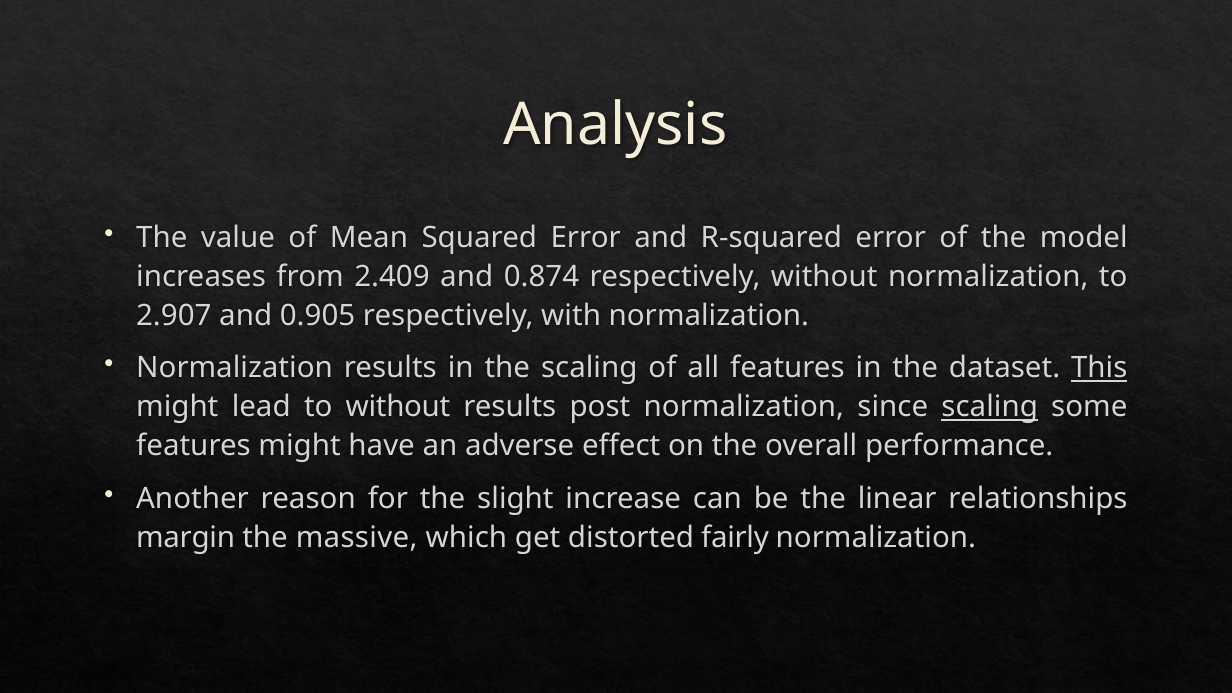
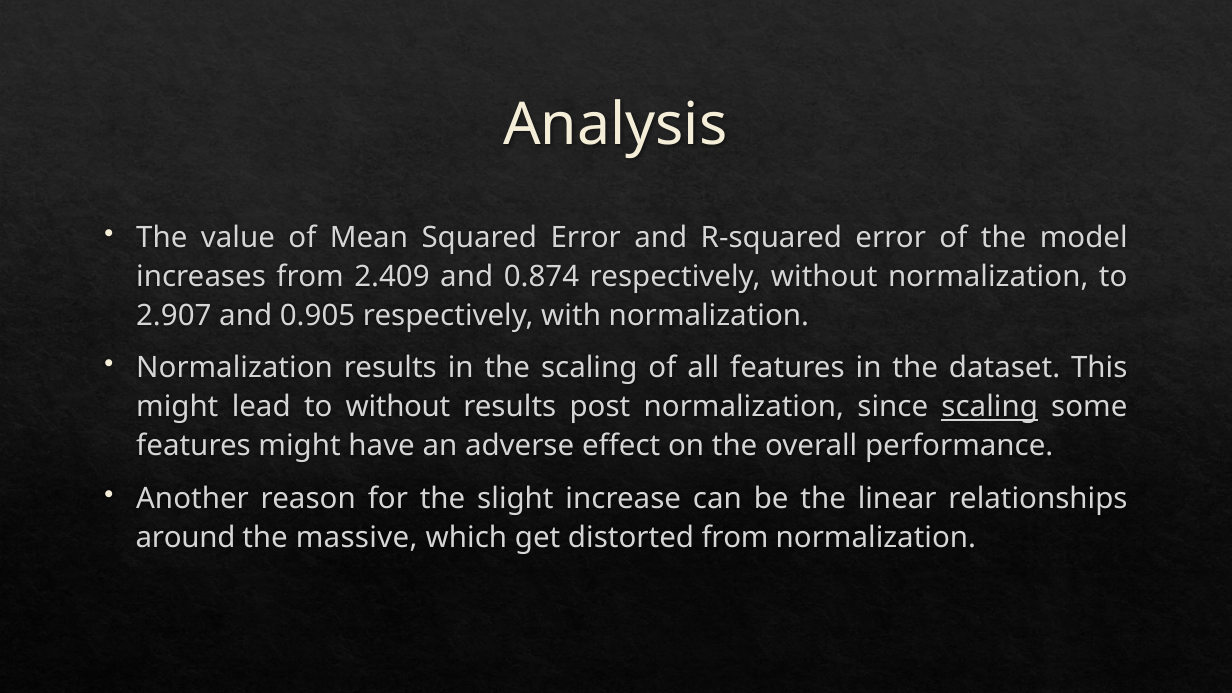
This underline: present -> none (1099, 368)
margin: margin -> around (186, 537)
distorted fairly: fairly -> from (735, 537)
